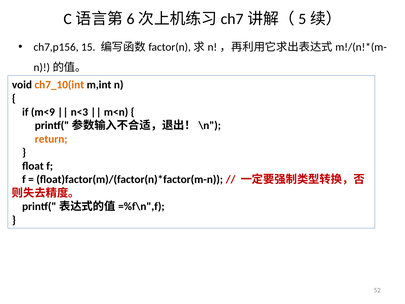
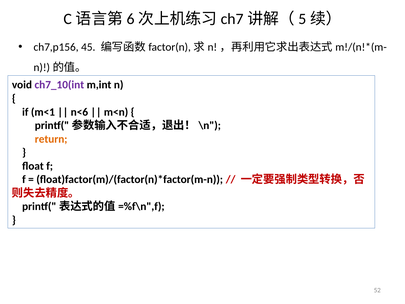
15: 15 -> 45 (88, 47)
ch7_10(int colour: orange -> purple (59, 85)
m<9: m<9 -> m<1 (43, 112)
n<3: n<3 -> n<6 (79, 112)
